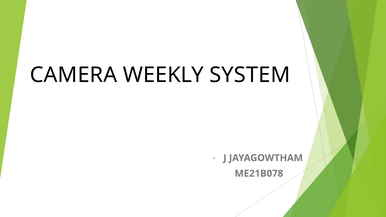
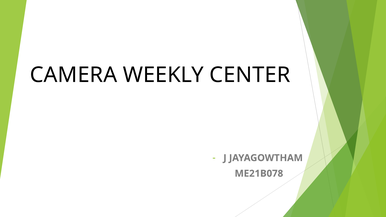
SYSTEM: SYSTEM -> CENTER (250, 75)
